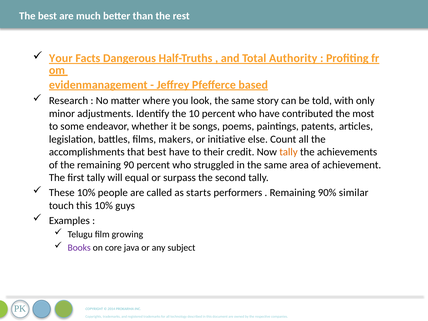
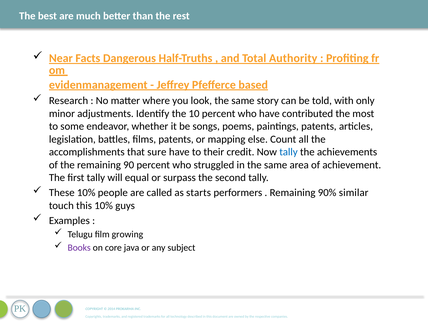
Your: Your -> Near (61, 58)
films makers: makers -> patents (176, 139)
initiative: initiative -> mapping (227, 139)
that best: best -> sure (157, 152)
tally colour: orange -> blue (289, 152)
